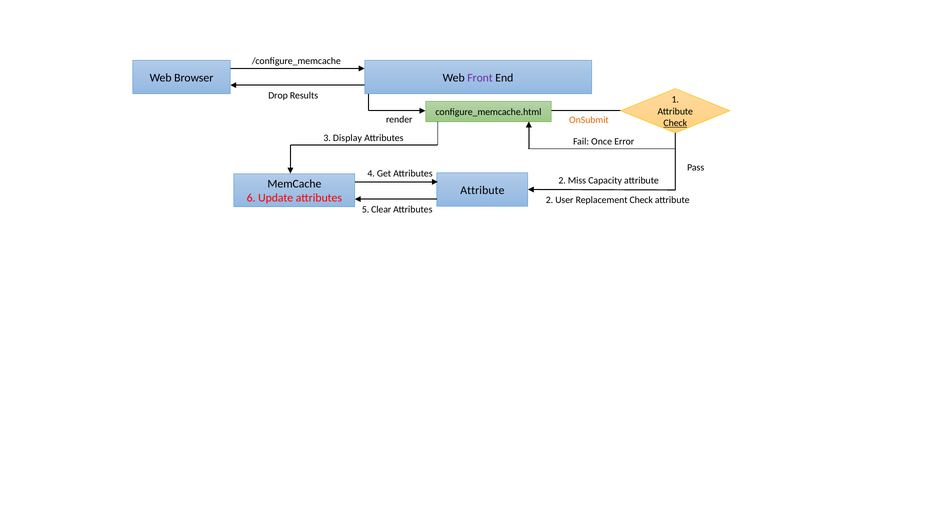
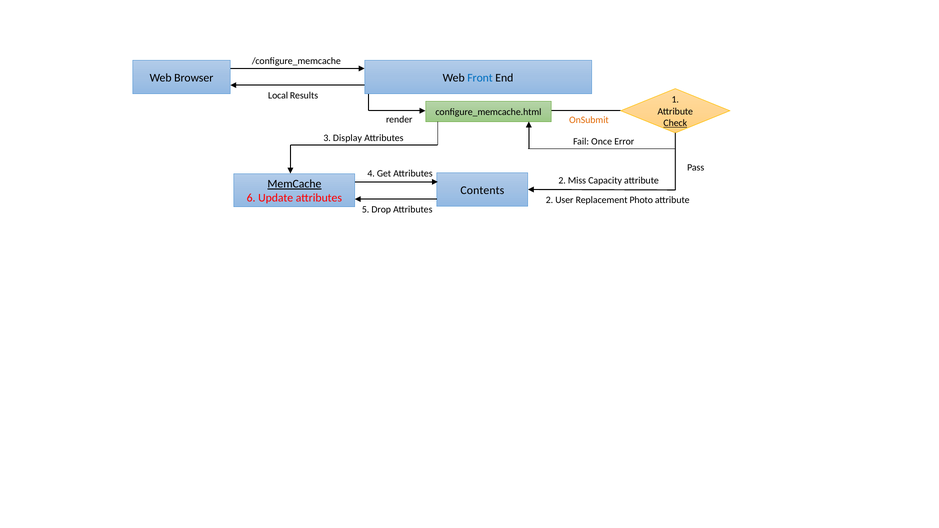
Front colour: purple -> blue (480, 78)
Drop: Drop -> Local (278, 95)
MemCache underline: none -> present (294, 184)
Attribute: Attribute -> Contents (482, 190)
Replacement Check: Check -> Photo (641, 200)
Clear: Clear -> Drop (381, 210)
